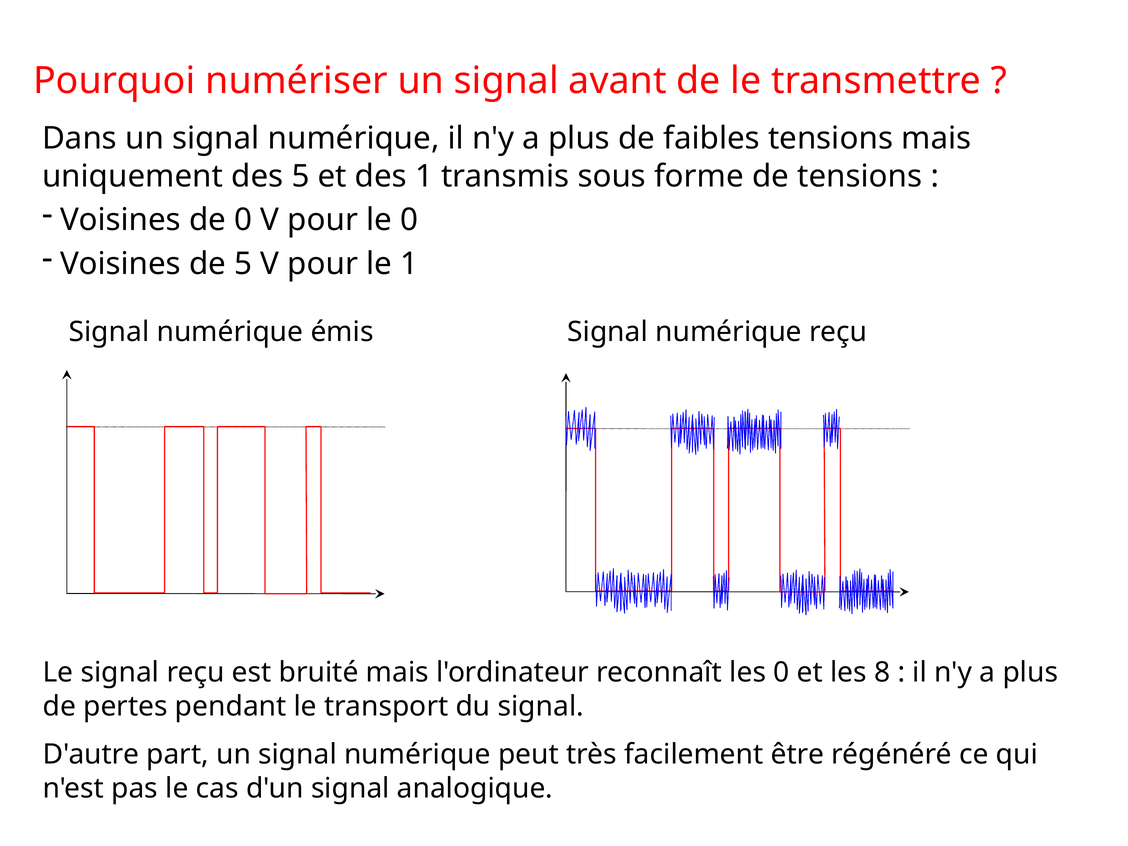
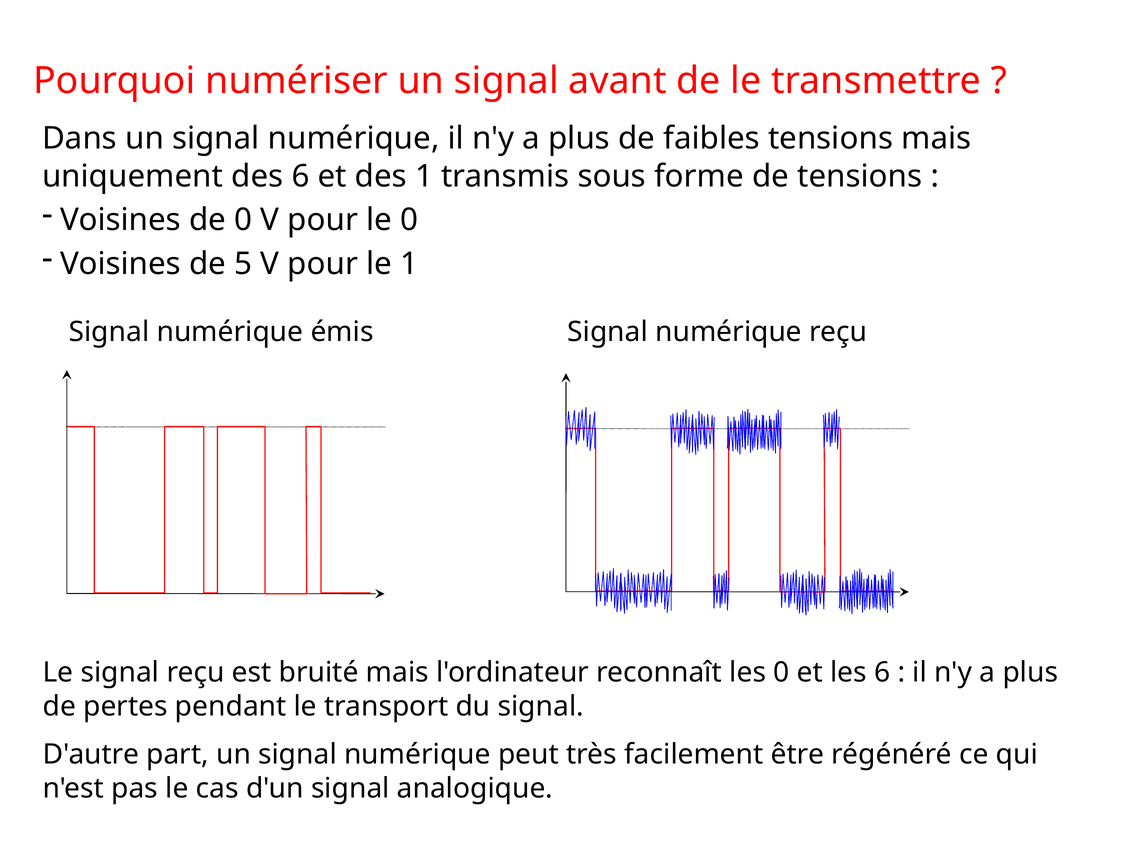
des 5: 5 -> 6 (301, 176)
les 8: 8 -> 6 (882, 673)
